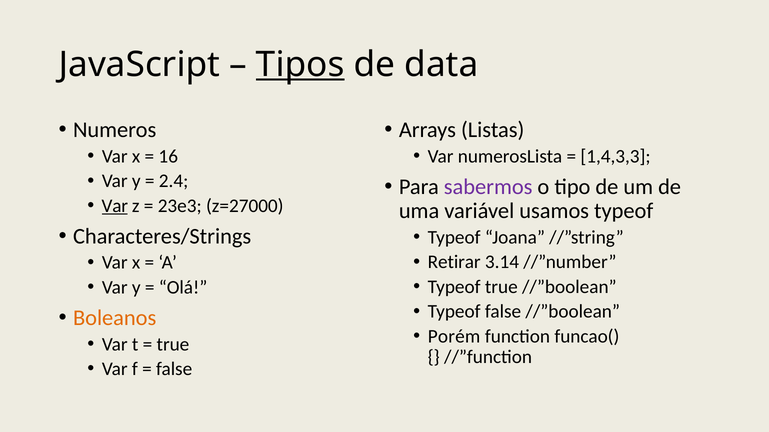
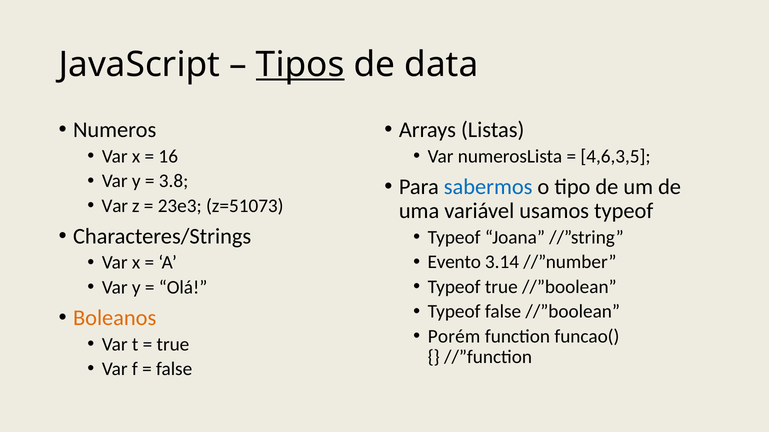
1,4,3,3: 1,4,3,3 -> 4,6,3,5 (616, 156)
2.4: 2.4 -> 3.8 (174, 181)
sabermos colour: purple -> blue (488, 187)
Var underline: present -> none (115, 206)
z=27000: z=27000 -> z=51073 (245, 206)
Retirar: Retirar -> Evento (454, 262)
